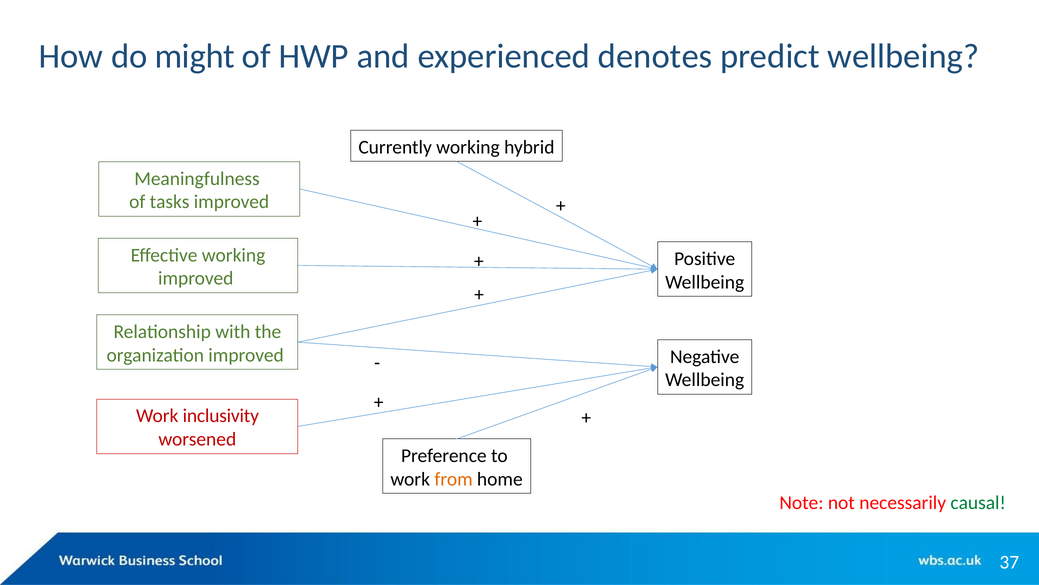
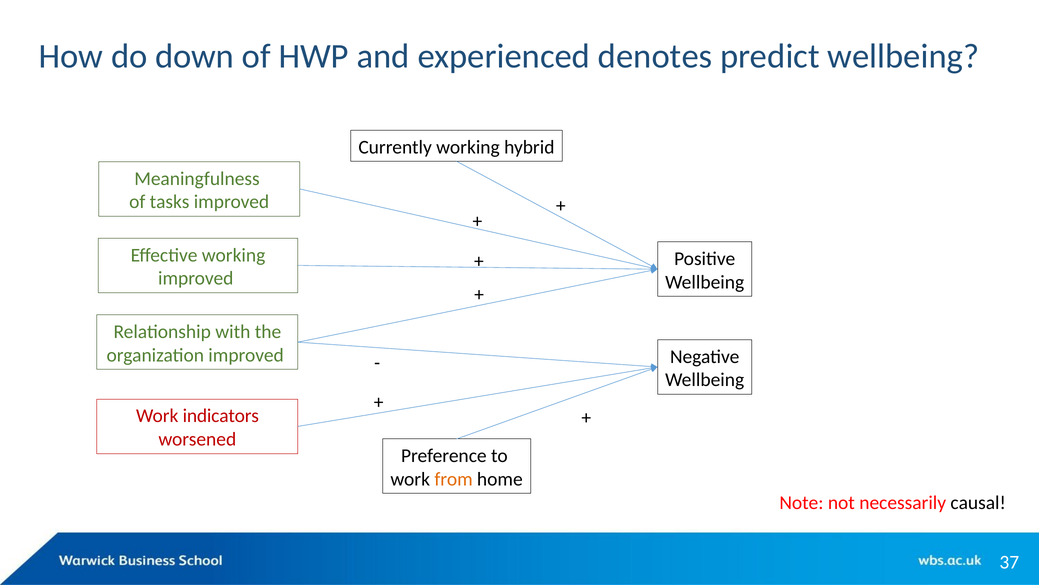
might: might -> down (195, 56)
inclusivity: inclusivity -> indicators (221, 416)
causal colour: green -> black (978, 503)
